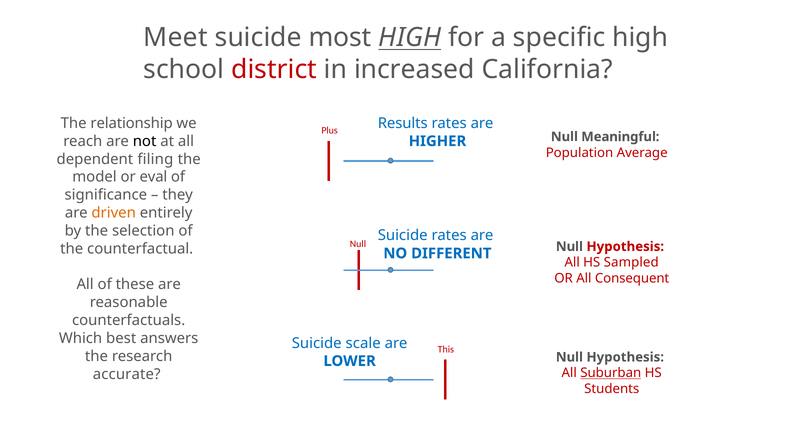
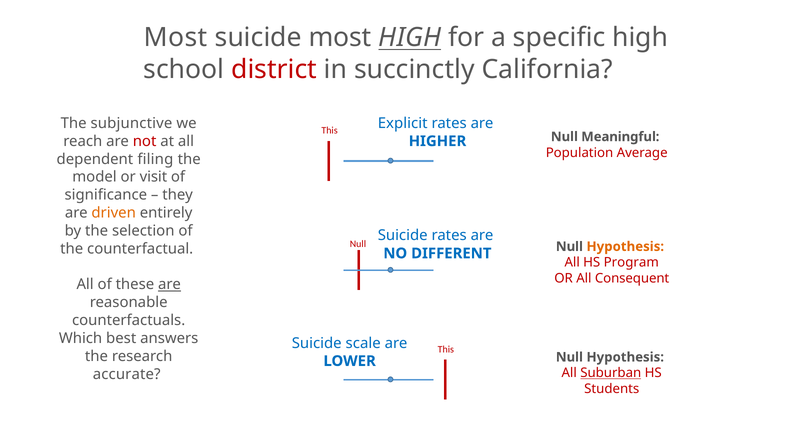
Meet: Meet -> Most (175, 37)
increased: increased -> succinctly (414, 69)
relationship: relationship -> subjunctive (131, 123)
Results: Results -> Explicit (403, 123)
Plus: Plus -> This (330, 131)
not colour: black -> red (145, 141)
eval: eval -> visit (153, 177)
Hypothesis colour: red -> orange (625, 247)
Sampled: Sampled -> Program (631, 263)
are underline: none -> present (169, 285)
